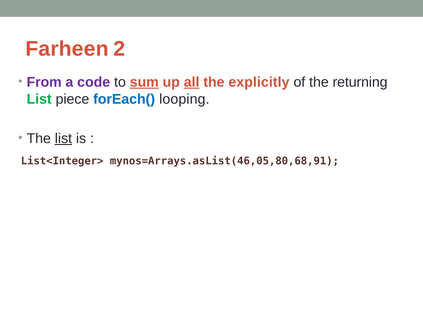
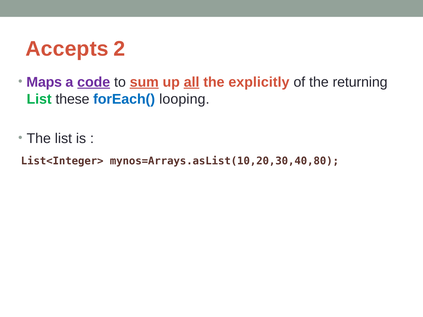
Farheen: Farheen -> Accepts (67, 49)
From: From -> Maps (44, 82)
code underline: none -> present (94, 82)
piece: piece -> these (73, 99)
list underline: present -> none (63, 139)
mynos=Arrays.asList(46,05,80,68,91: mynos=Arrays.asList(46,05,80,68,91 -> mynos=Arrays.asList(10,20,30,40,80 (224, 161)
